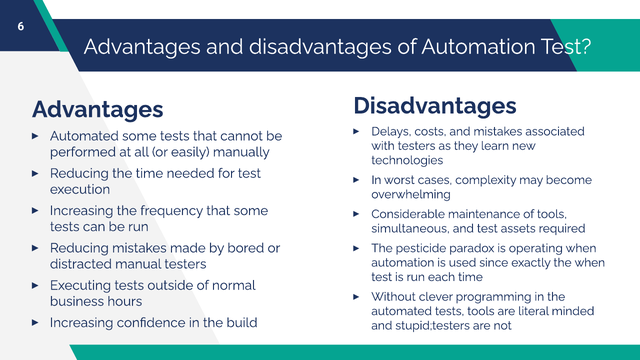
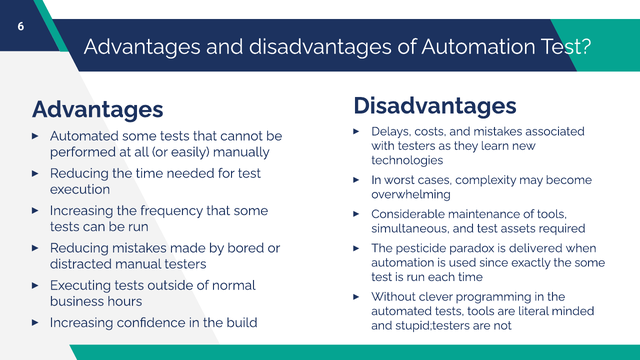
operating: operating -> delivered (536, 248)
the when: when -> some (590, 263)
